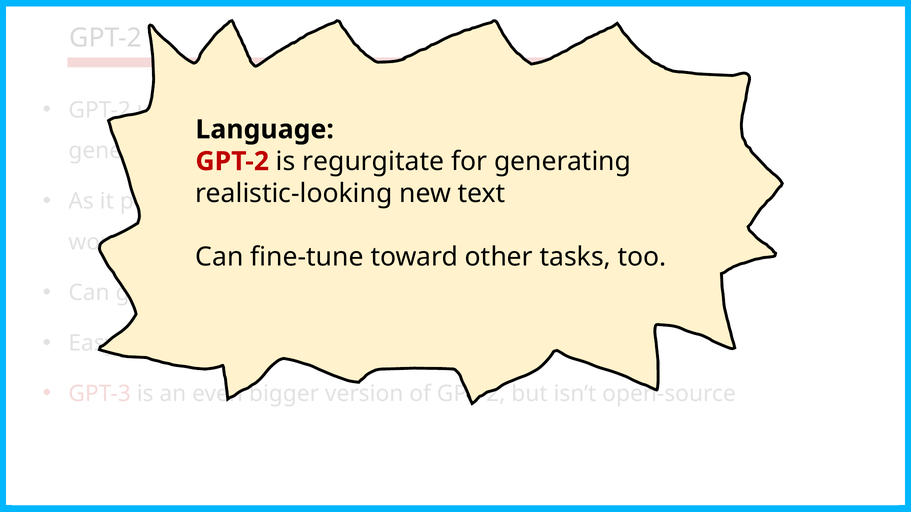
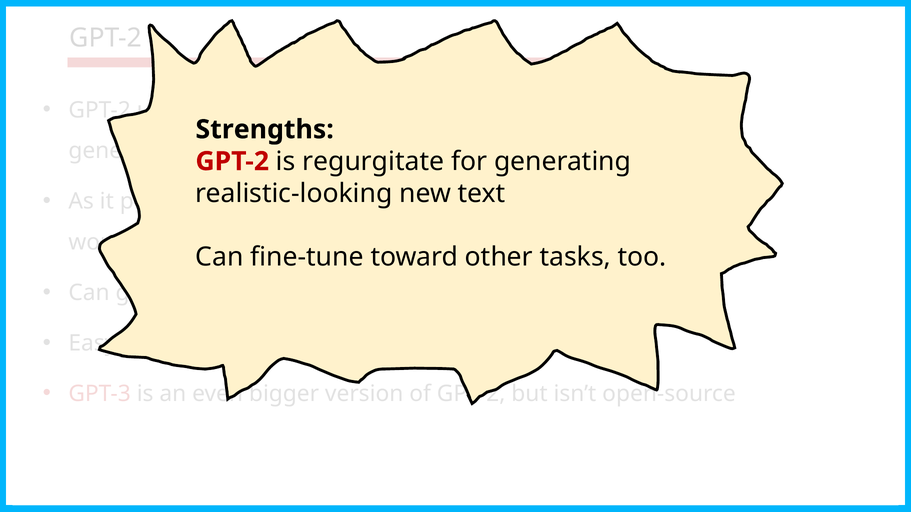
Language: Language -> Strengths (265, 130)
